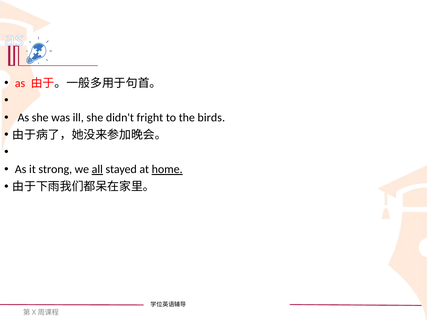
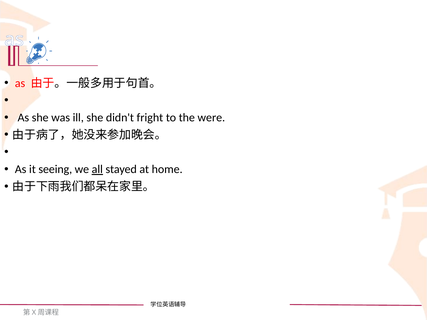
birds: birds -> were (211, 118)
strong: strong -> seeing (55, 170)
home underline: present -> none (167, 170)
